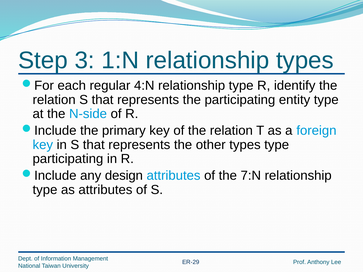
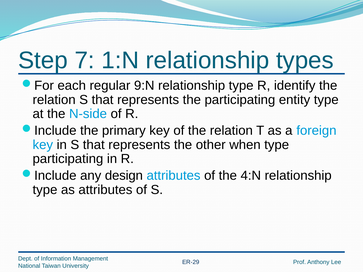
3: 3 -> 7 (85, 61)
4:N: 4:N -> 9:N (144, 86)
other types: types -> when (245, 145)
7:N: 7:N -> 4:N (251, 176)
